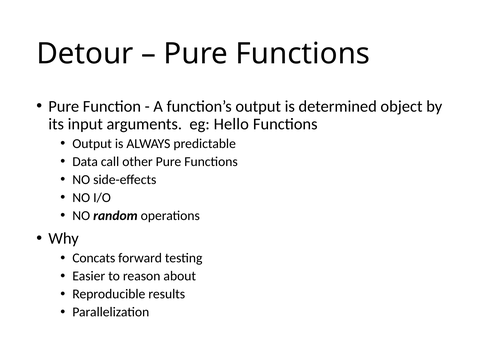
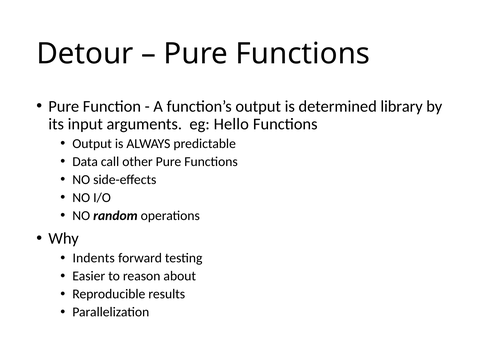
object: object -> library (402, 106)
Concats: Concats -> Indents (94, 258)
